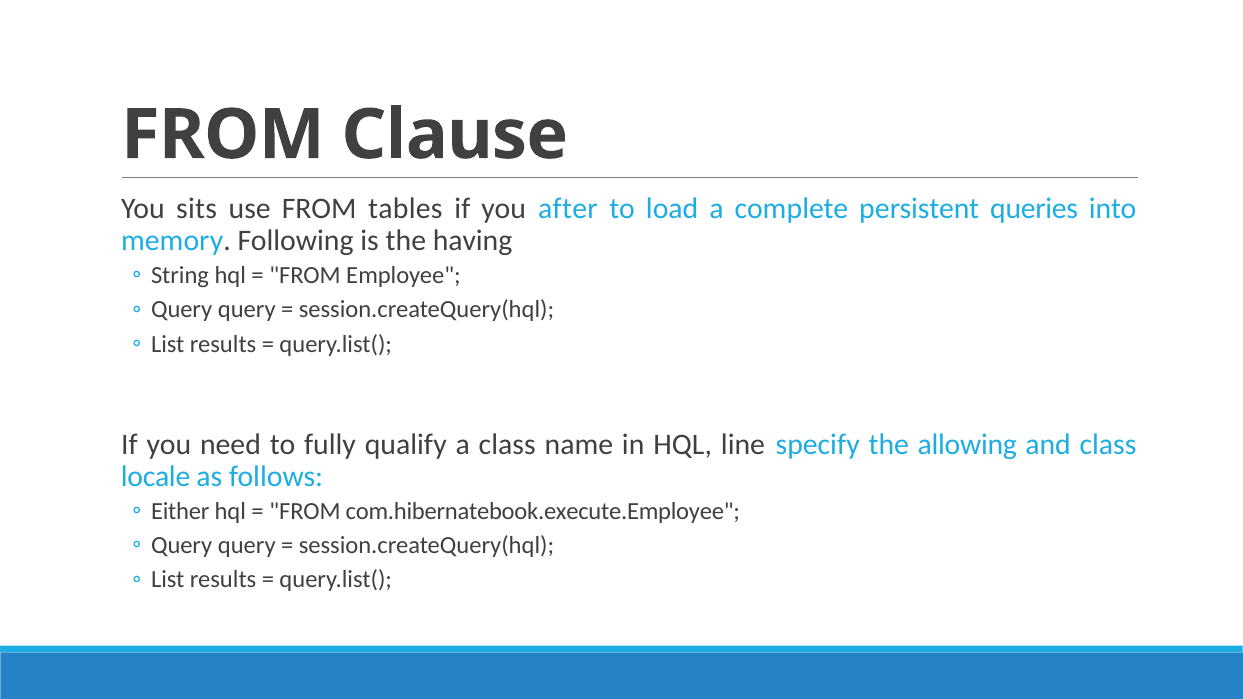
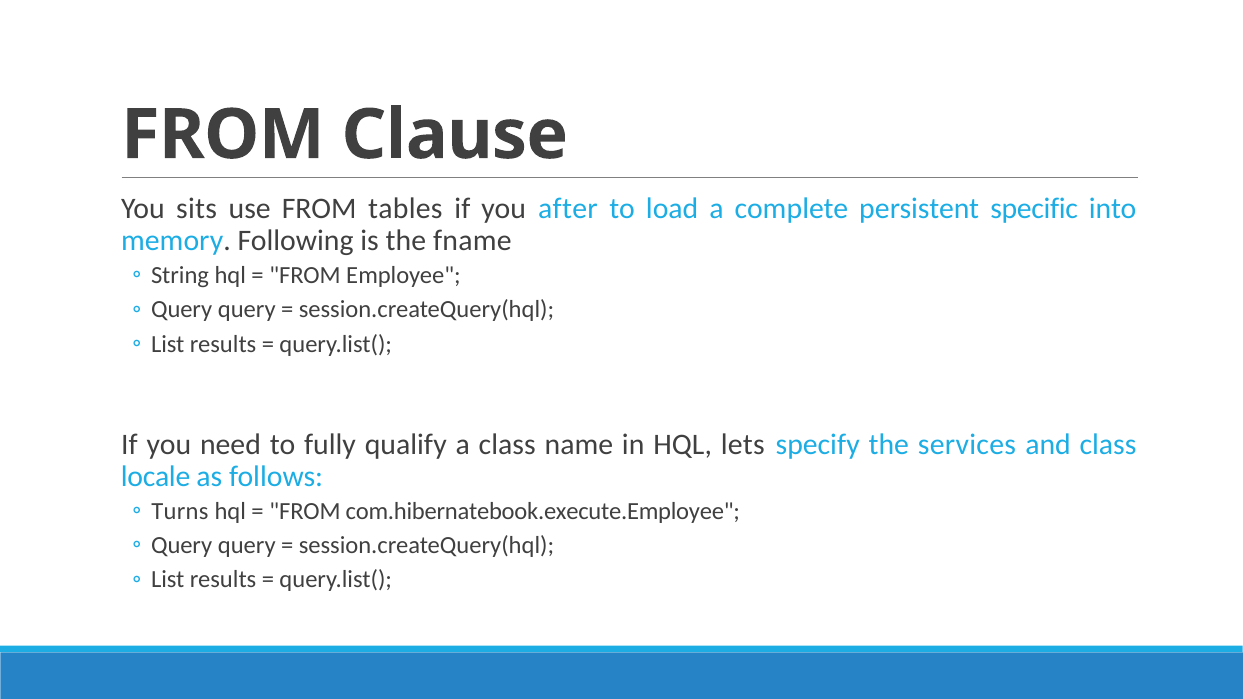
queries: queries -> specific (1034, 209)
having: having -> fname (472, 241)
line: line -> lets (743, 444)
allowing: allowing -> services (967, 444)
Either: Either -> Turns (180, 511)
